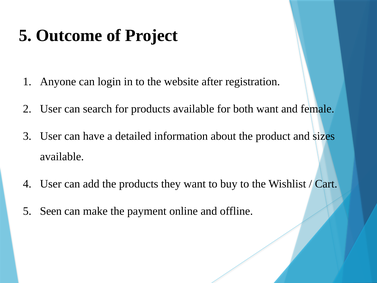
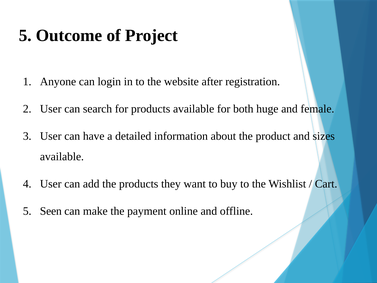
both want: want -> huge (267, 109)
